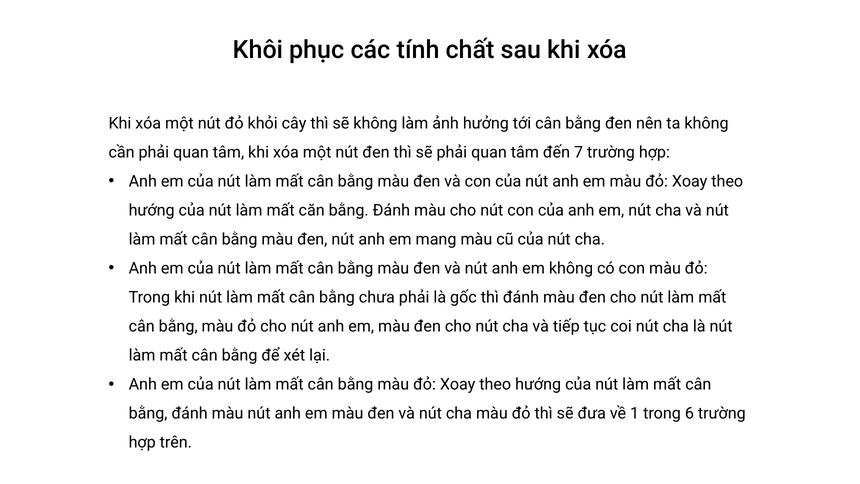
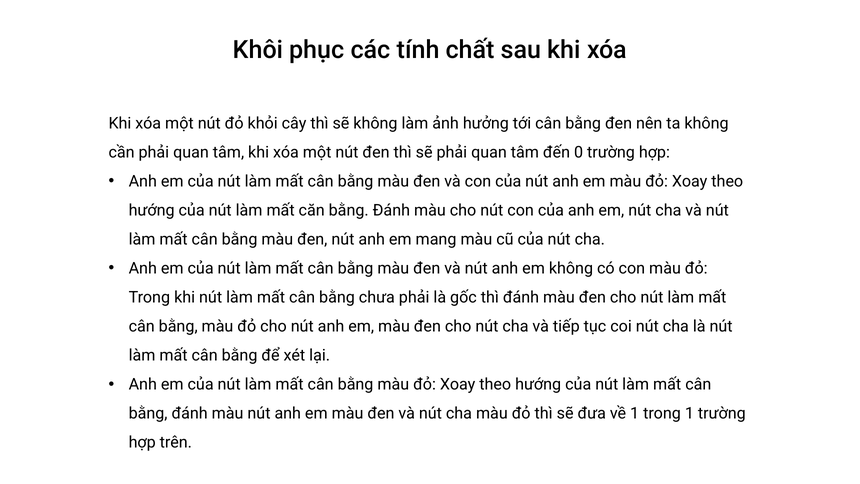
7: 7 -> 0 (579, 152)
trong 6: 6 -> 1 (689, 413)
